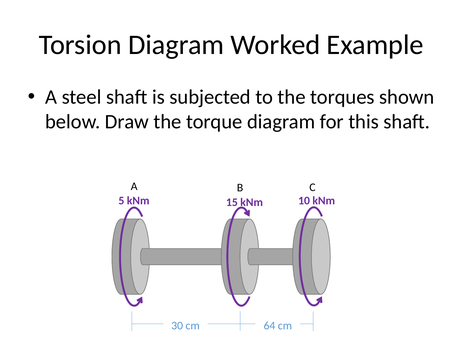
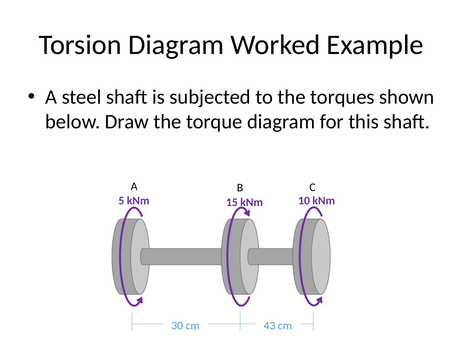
64: 64 -> 43 (269, 326)
